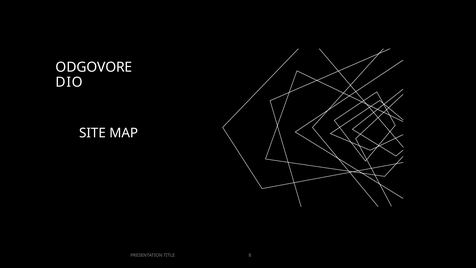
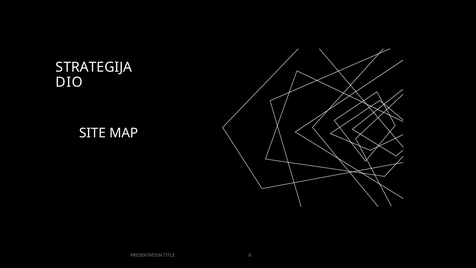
ODGOVORE: ODGOVORE -> STRATEGIJA (94, 67)
